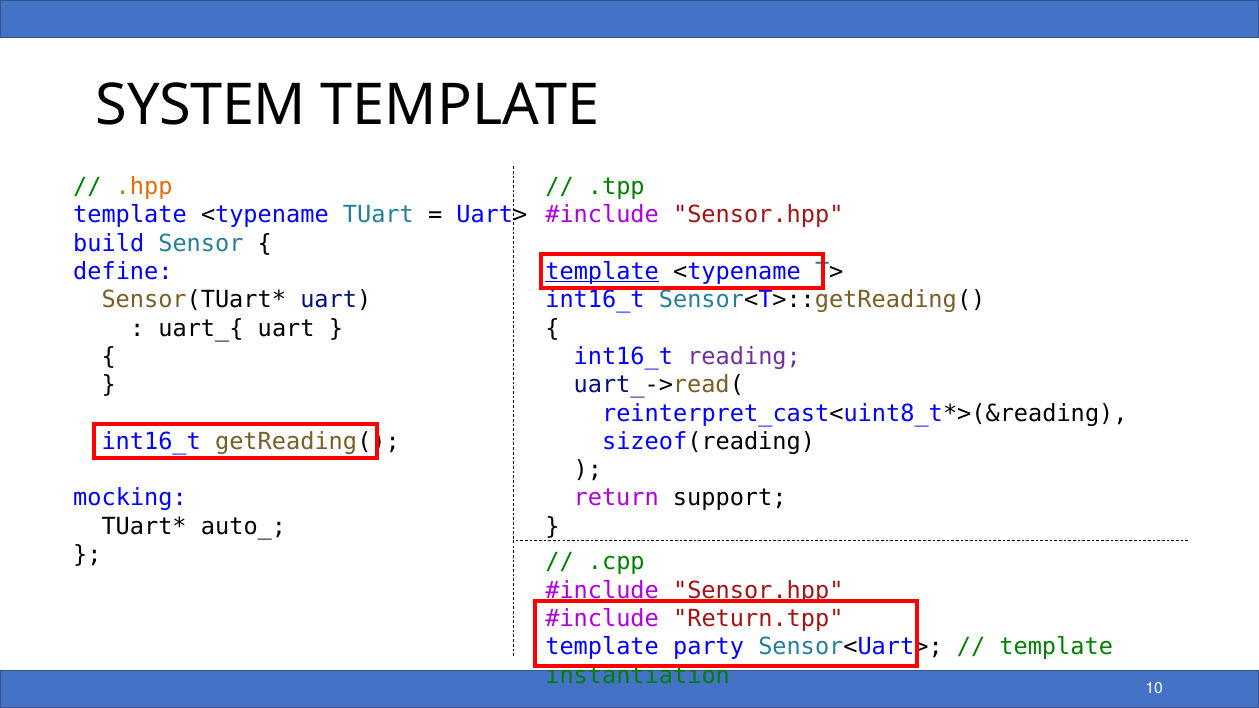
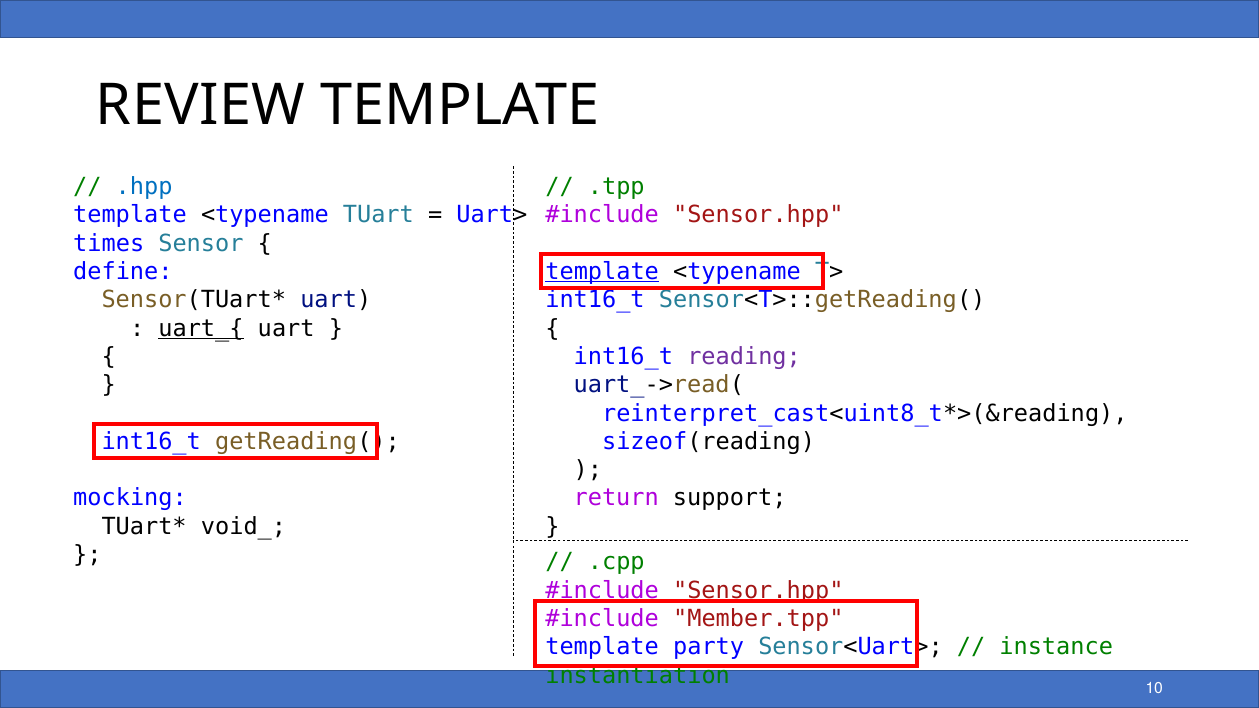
SYSTEM: SYSTEM -> REVIEW (201, 106)
.hpp colour: orange -> blue (144, 187)
build: build -> times (109, 243)
uart_{ underline: none -> present (201, 328)
auto_: auto_ -> void_ (244, 527)
Return.tpp: Return.tpp -> Member.tpp (758, 619)
template: template -> instance (1056, 647)
